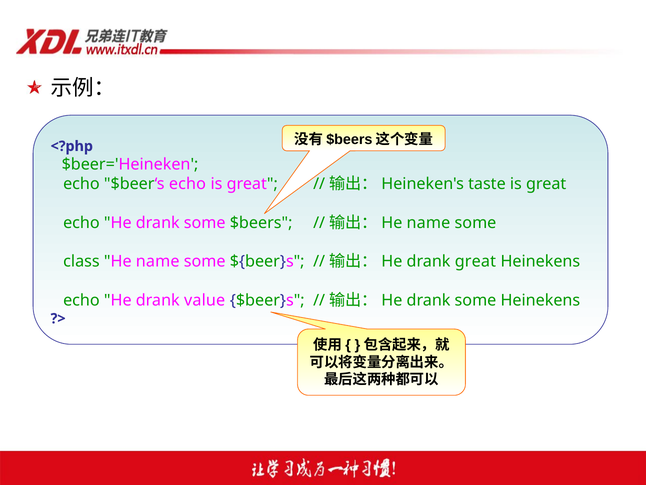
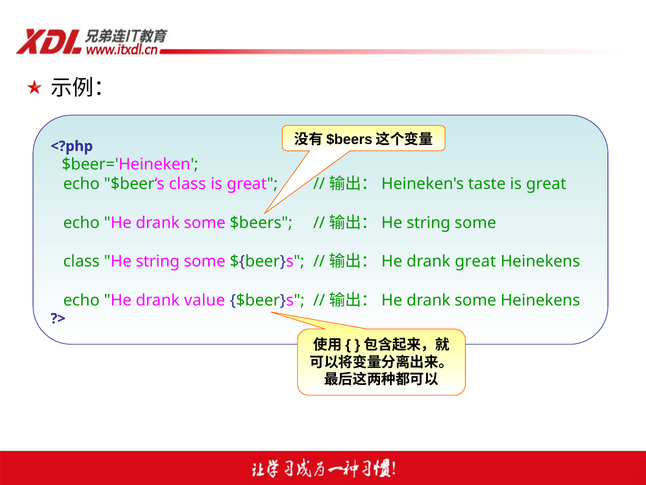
$beer‘s echo: echo -> class (187, 184)
name: name -> string (429, 223)
He name: name -> string (158, 261)
